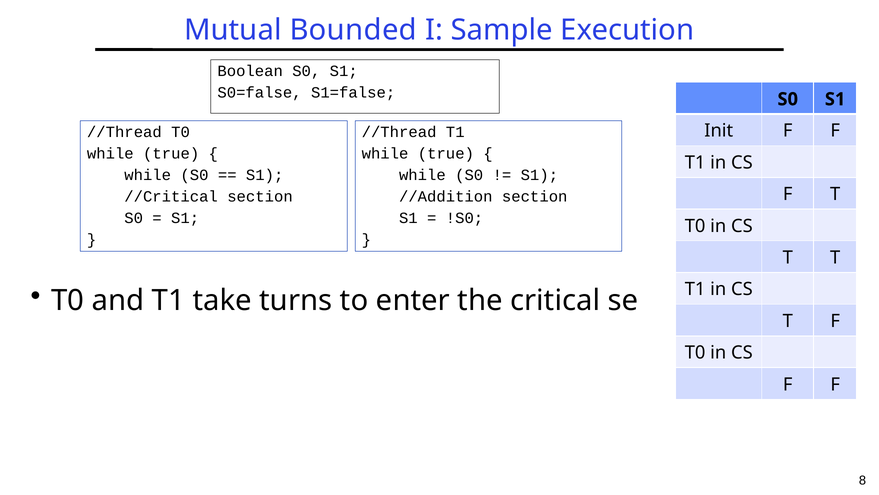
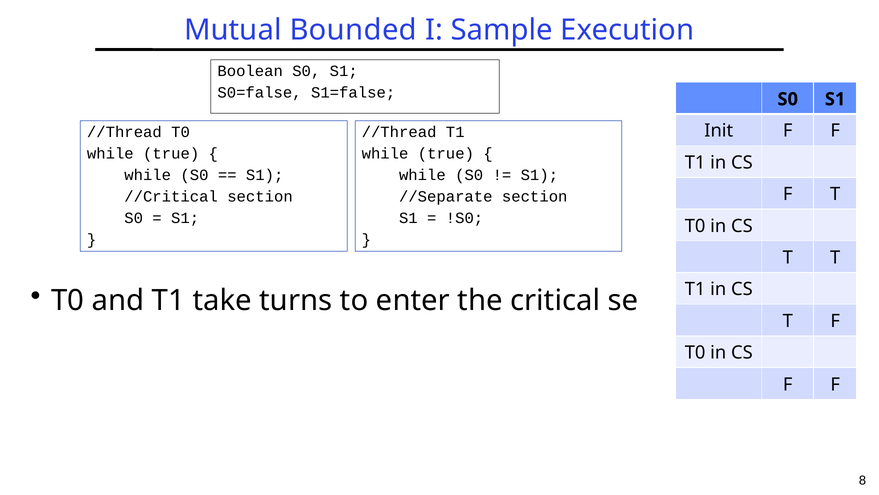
//Addition: //Addition -> //Separate (446, 197)
